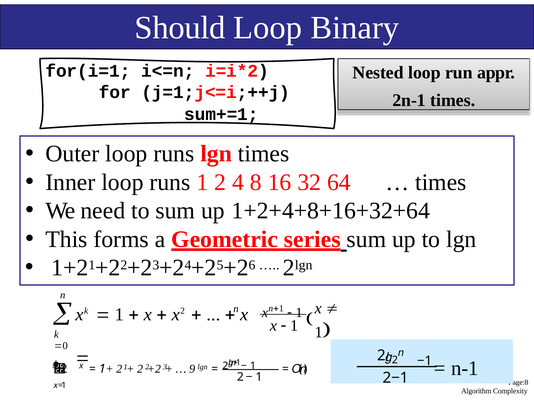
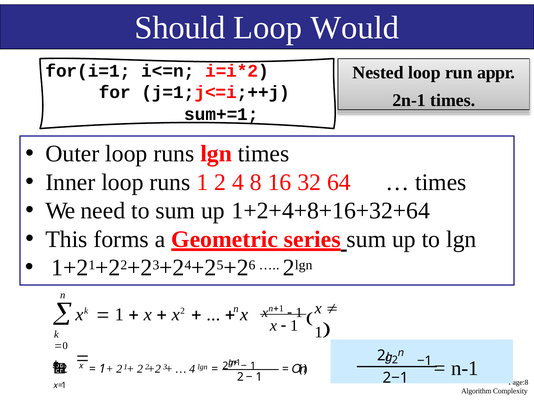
Binary: Binary -> Would (355, 28)
9: 9 -> 4 (192, 369)
